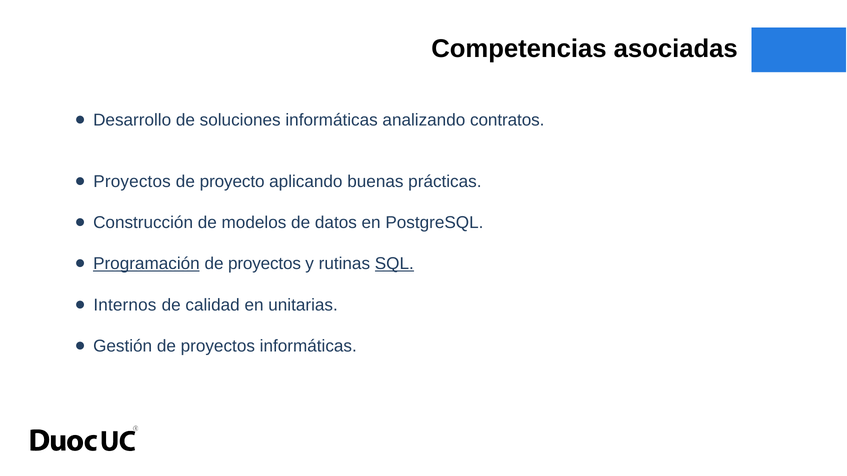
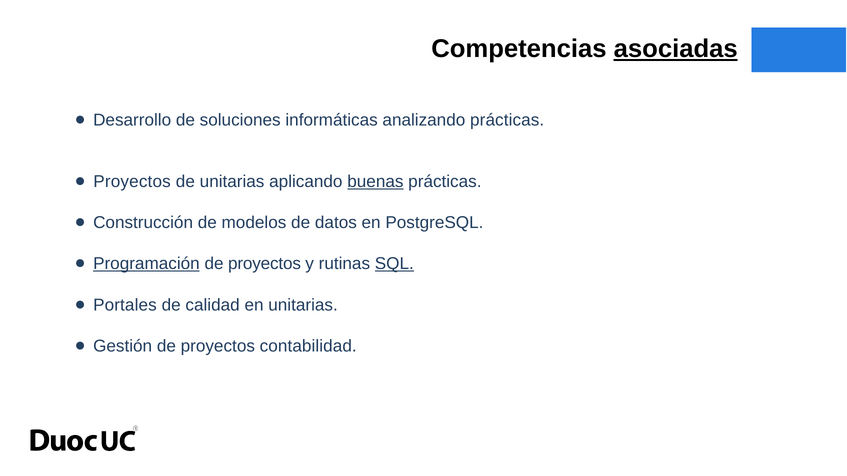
asociadas underline: none -> present (676, 49)
analizando contratos: contratos -> prácticas (507, 120)
de proyecto: proyecto -> unitarias (232, 182)
buenas underline: none -> present (375, 182)
Internos: Internos -> Portales (125, 305)
proyectos informáticas: informáticas -> contabilidad (308, 346)
